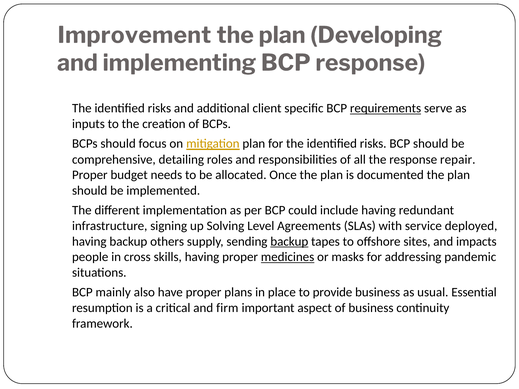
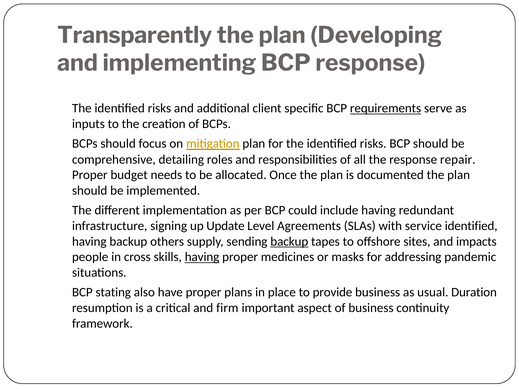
Improvement: Improvement -> Transparently (135, 35)
Solving: Solving -> Update (226, 226)
service deployed: deployed -> identified (471, 226)
having underline: none -> present (202, 257)
medicines underline: present -> none (288, 257)
mainly: mainly -> stating (113, 293)
Essential: Essential -> Duration (474, 293)
